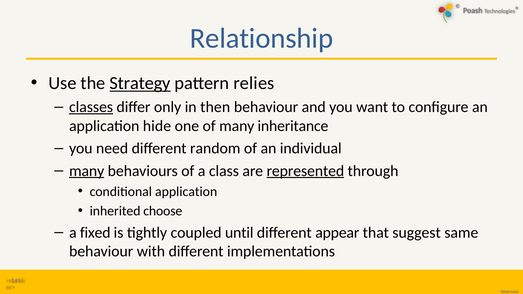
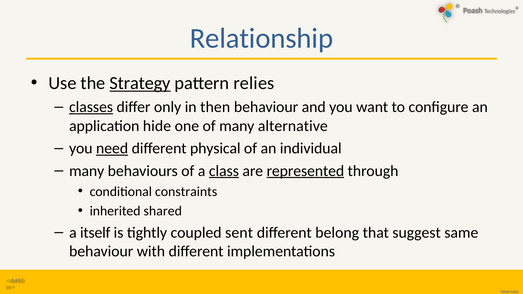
inheritance: inheritance -> alternative (293, 126)
need underline: none -> present (112, 148)
random: random -> physical (215, 148)
many underline: present -> none (87, 171)
class underline: none -> present (224, 171)
conditional application: application -> constraints (186, 192)
choose: choose -> shared (163, 211)
fixed: fixed -> itself (95, 233)
until: until -> sent (239, 233)
appear: appear -> belong (337, 233)
